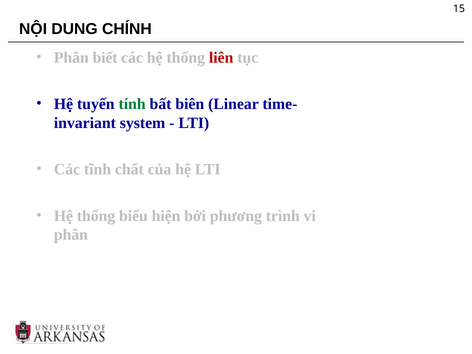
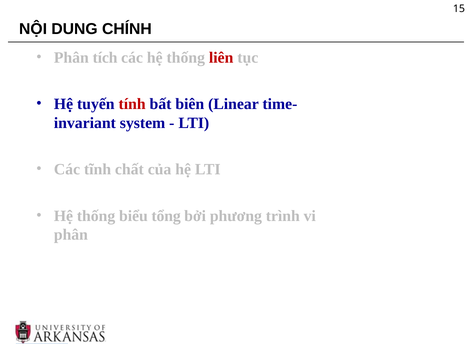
biết: biết -> tích (105, 58)
tính colour: green -> red (132, 104)
hiện: hiện -> tổng (166, 216)
